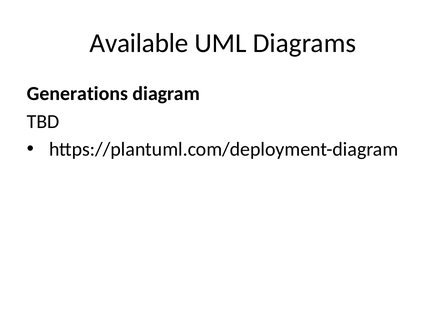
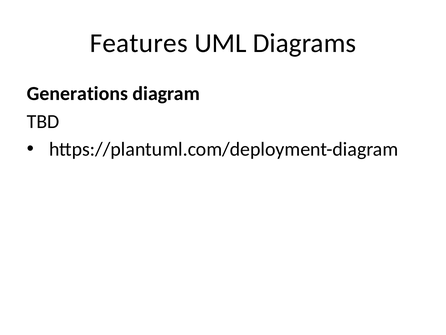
Available: Available -> Features (139, 43)
